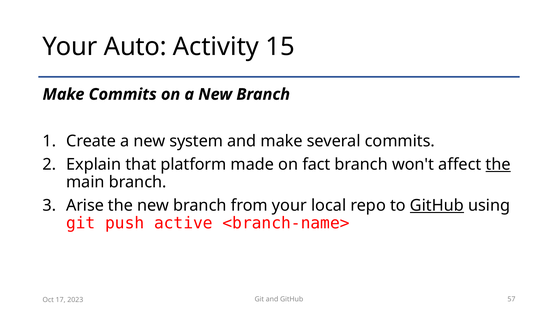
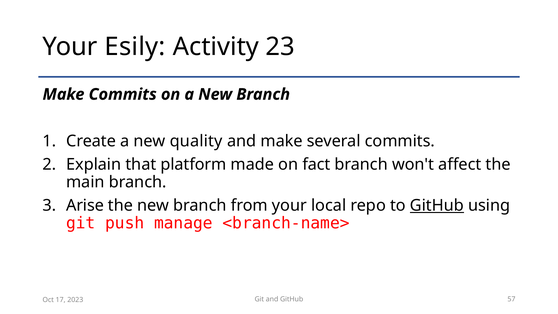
Auto: Auto -> Esily (135, 47)
15: 15 -> 23 (280, 47)
system: system -> quality (196, 141)
the underline: present -> none (498, 165)
active: active -> manage (183, 223)
